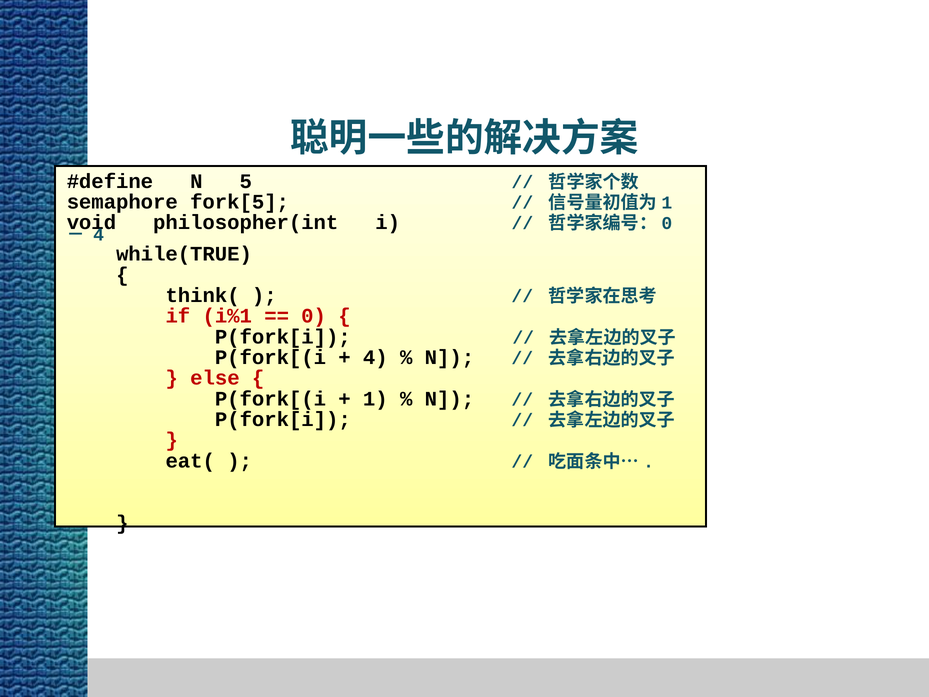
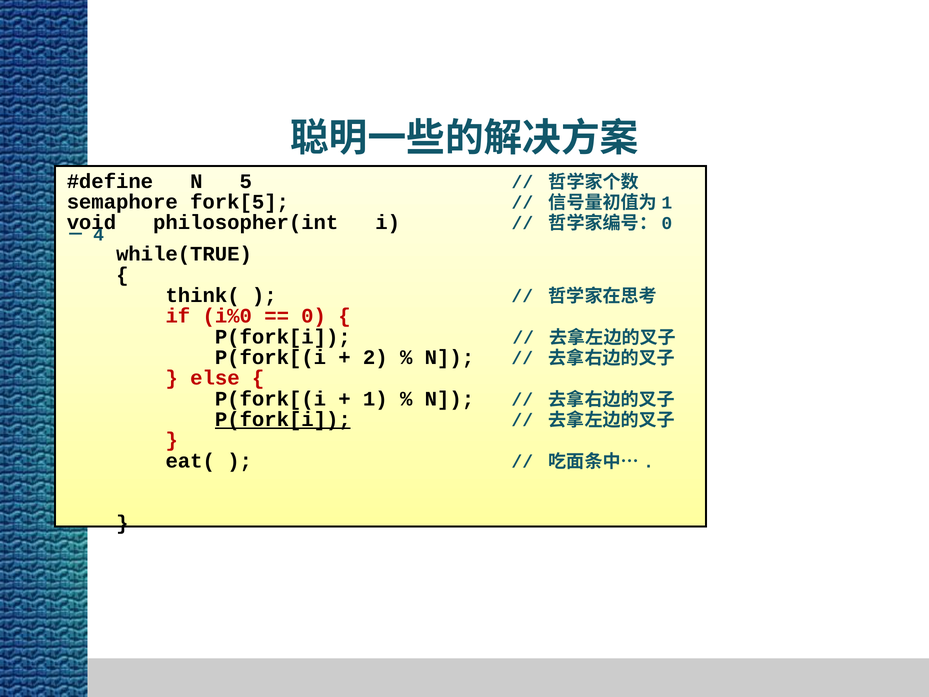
i%1: i%1 -> i%0 (227, 316)
4: 4 -> 2 (375, 357)
P(fork[i underline: none -> present (283, 419)
